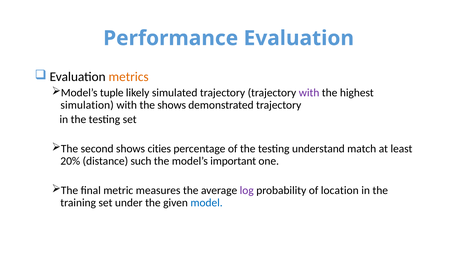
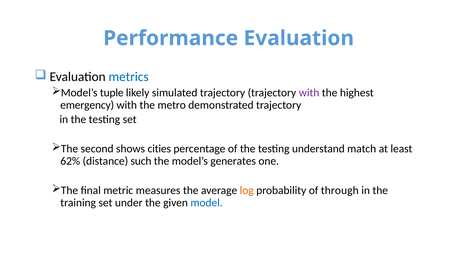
metrics colour: orange -> blue (129, 77)
simulation: simulation -> emergency (87, 105)
the shows: shows -> metro (172, 105)
20%: 20% -> 62% (70, 161)
important: important -> generates (233, 161)
log colour: purple -> orange (247, 191)
location: location -> through (340, 191)
